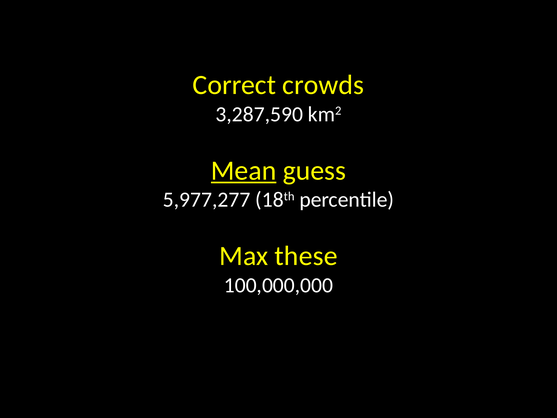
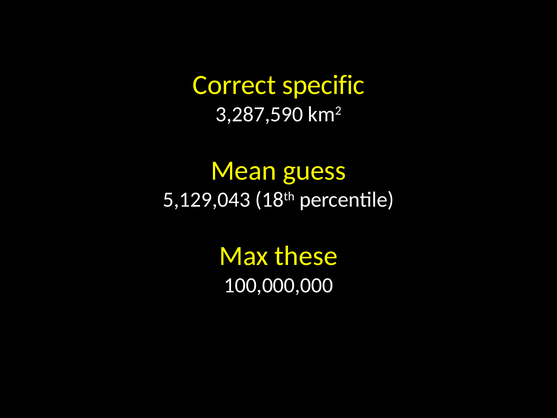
crowds: crowds -> specific (323, 85)
Mean underline: present -> none (244, 170)
5,977,277: 5,977,277 -> 5,129,043 (207, 200)
